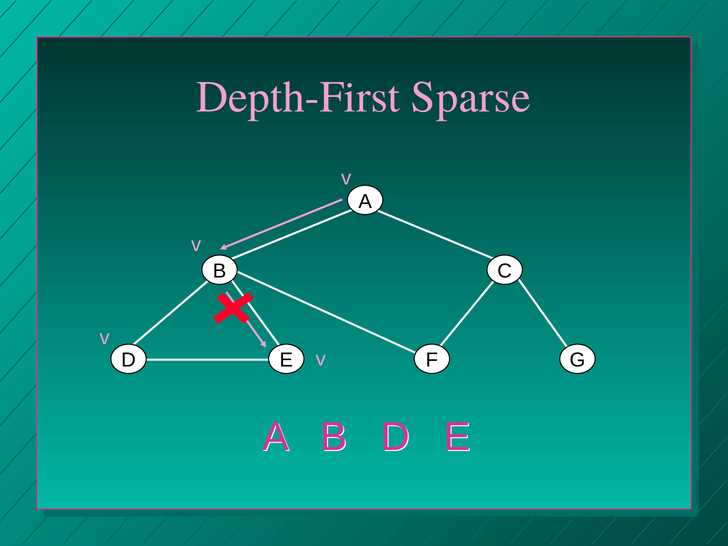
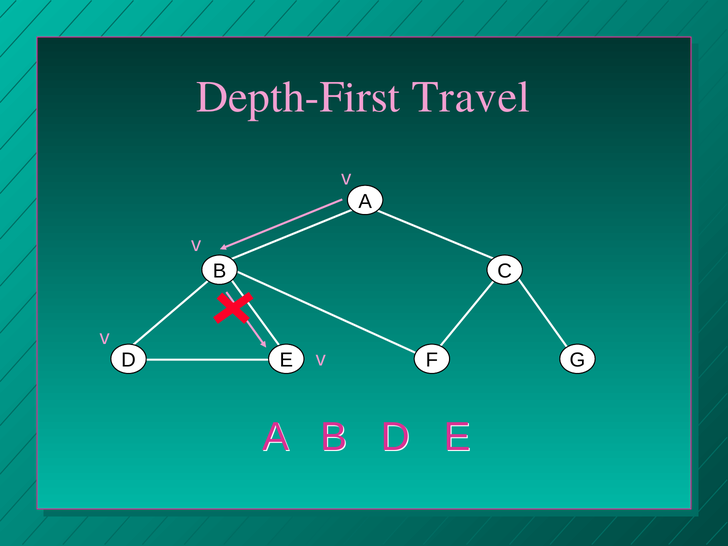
Sparse: Sparse -> Travel (471, 97)
